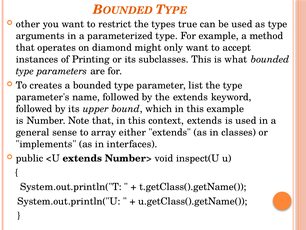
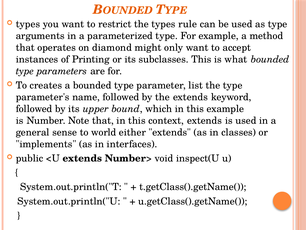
other: other -> types (28, 24)
true: true -> rule (188, 24)
array: array -> world (104, 132)
